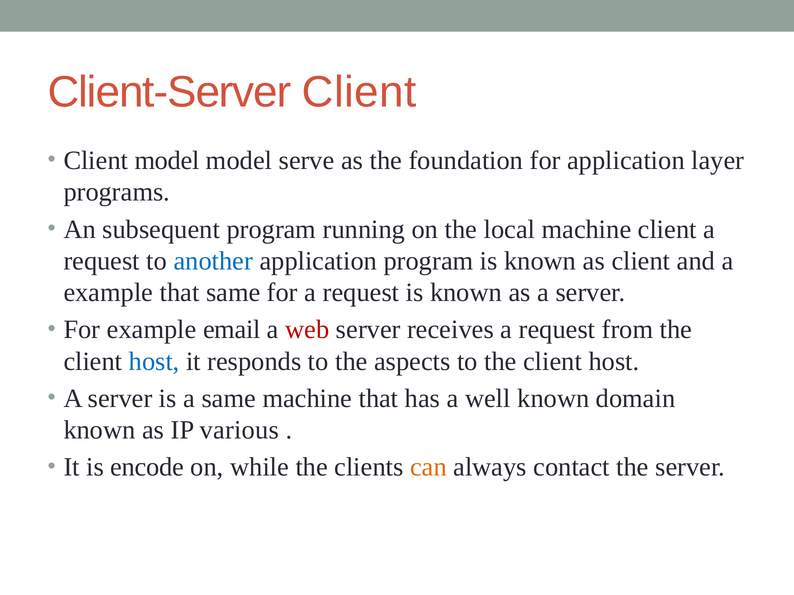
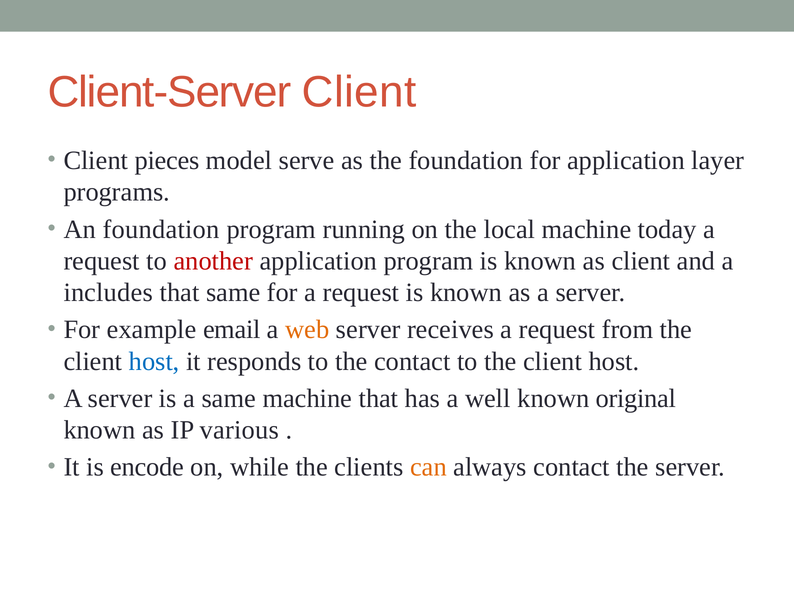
Client model: model -> pieces (167, 161)
An subsequent: subsequent -> foundation (161, 229)
machine client: client -> today (667, 229)
another colour: blue -> red (213, 261)
example: example -> includes (108, 293)
web colour: red -> orange (307, 330)
the aspects: aspects -> contact (412, 362)
domain: domain -> original (636, 399)
